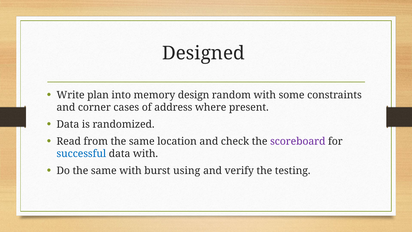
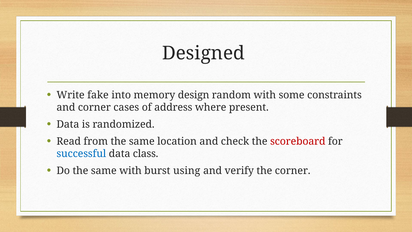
plan: plan -> fake (98, 95)
scoreboard colour: purple -> red (298, 141)
data with: with -> class (146, 154)
the testing: testing -> corner (293, 171)
